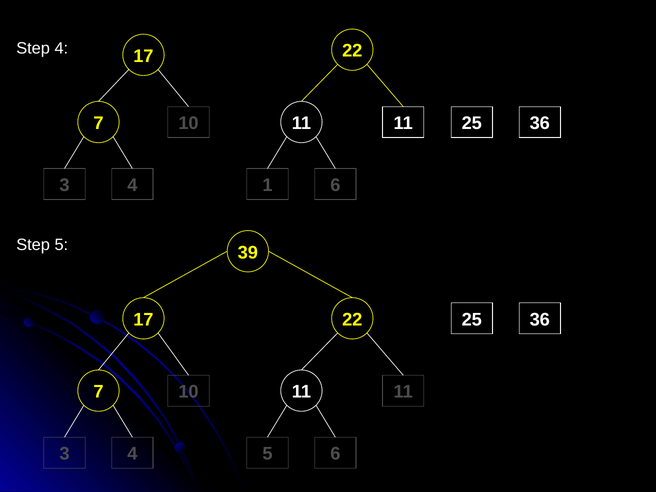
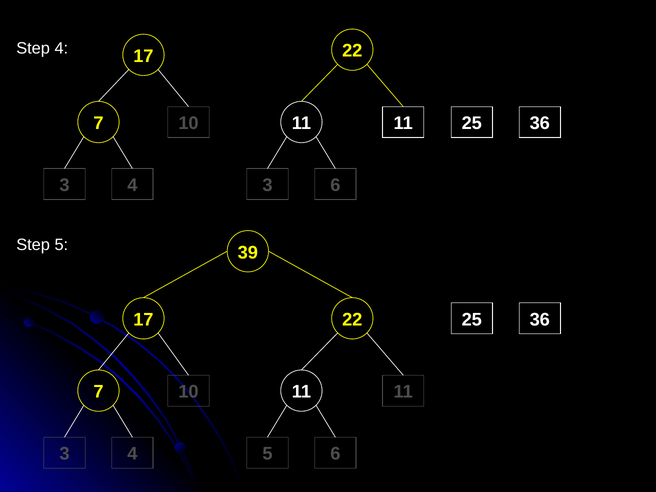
3 4 1: 1 -> 3 (267, 185)
